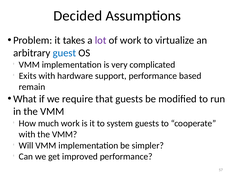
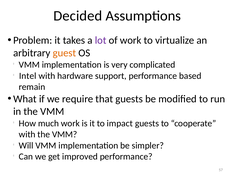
guest colour: blue -> orange (64, 53)
Exits: Exits -> Intel (28, 76)
system: system -> impact (120, 123)
